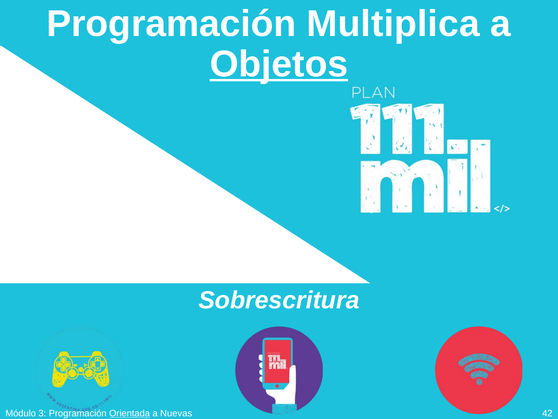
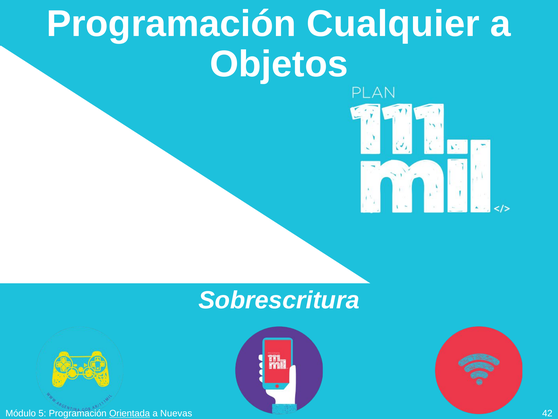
Multiplica: Multiplica -> Cualquier (393, 24)
Objetos underline: present -> none (279, 64)
3: 3 -> 5 (42, 413)
